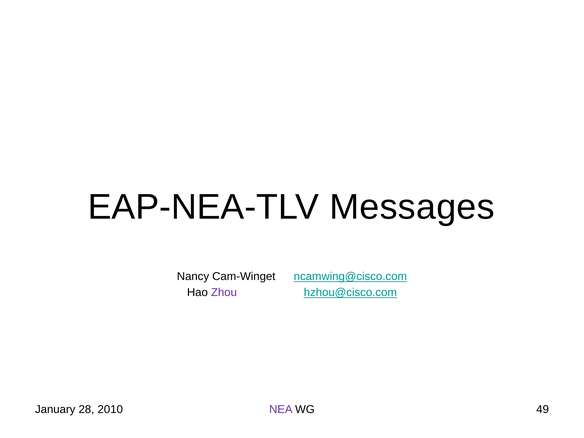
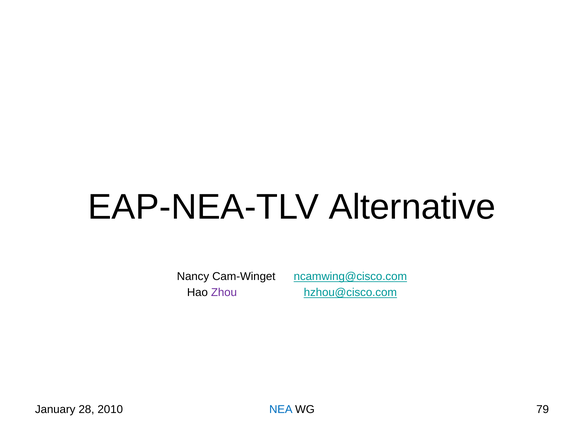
Messages: Messages -> Alternative (412, 207)
NEA colour: purple -> blue (281, 409)
49: 49 -> 79 (543, 409)
